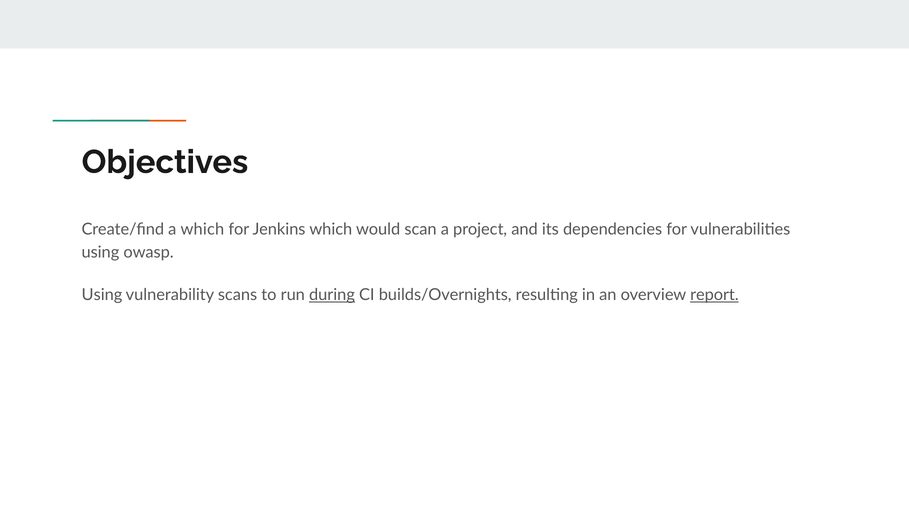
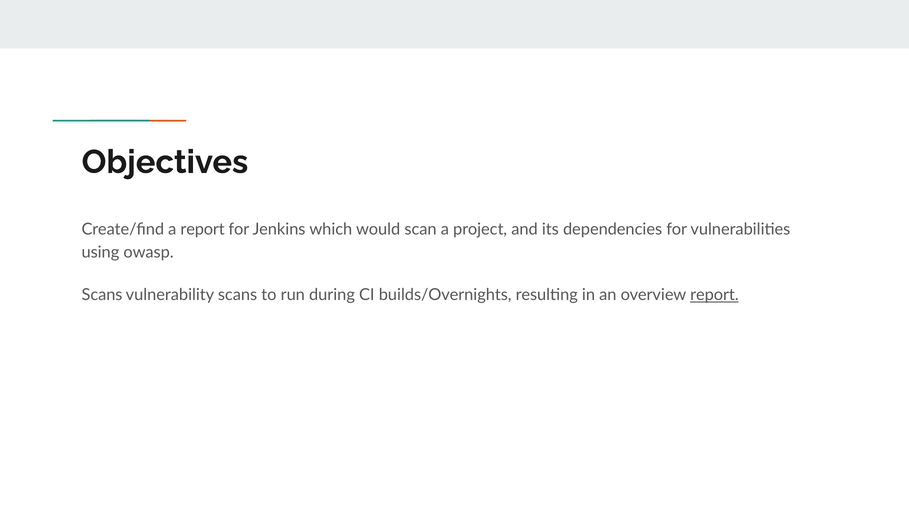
a which: which -> report (203, 230)
Using: Using -> Scans (102, 295)
during underline: present -> none (332, 295)
